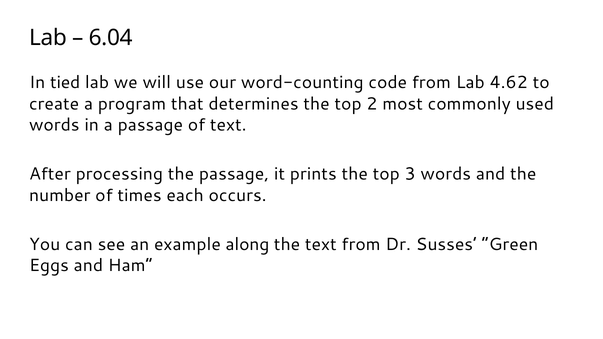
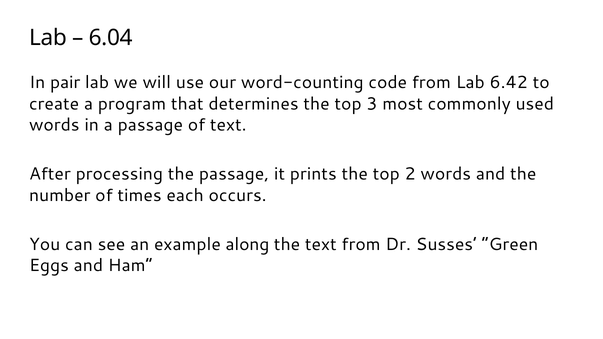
tied: tied -> pair (65, 83)
4.62: 4.62 -> 6.42 (509, 83)
2: 2 -> 3 (372, 104)
3: 3 -> 2 (410, 174)
